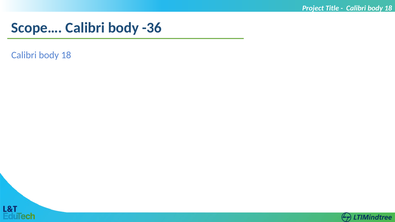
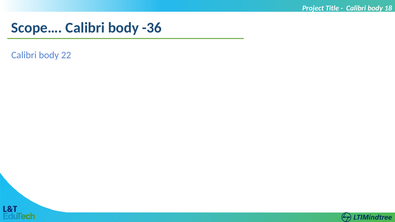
18: 18 -> 22 (66, 55)
